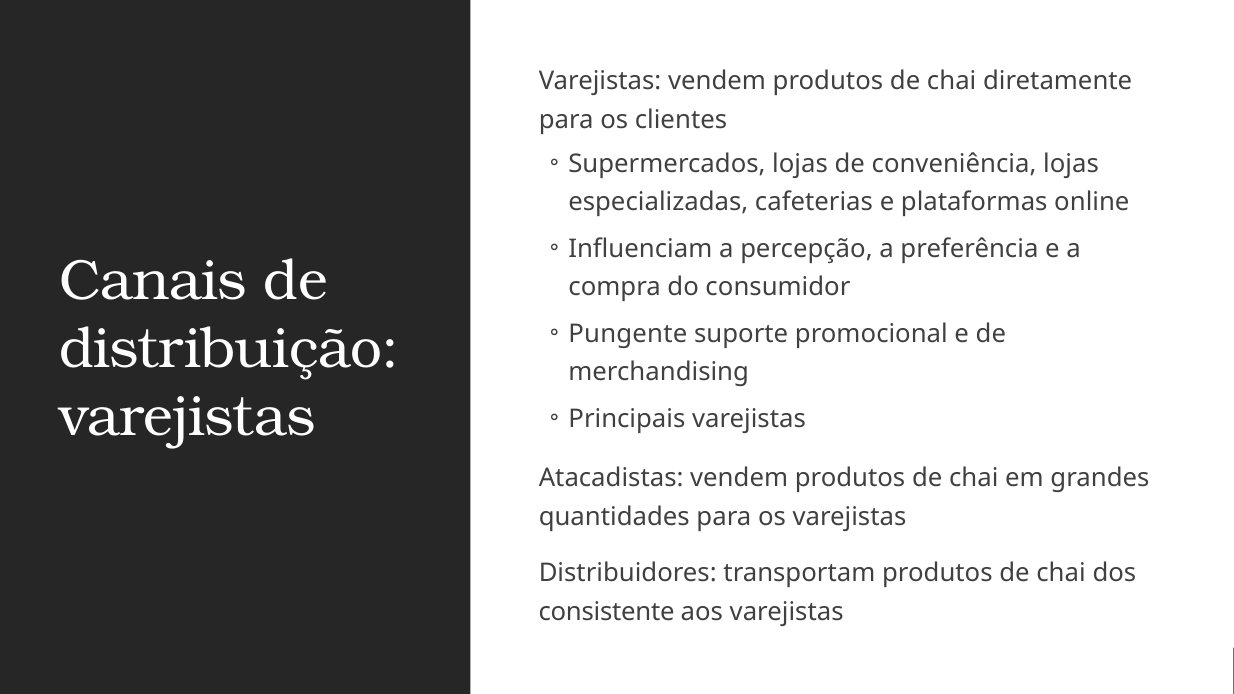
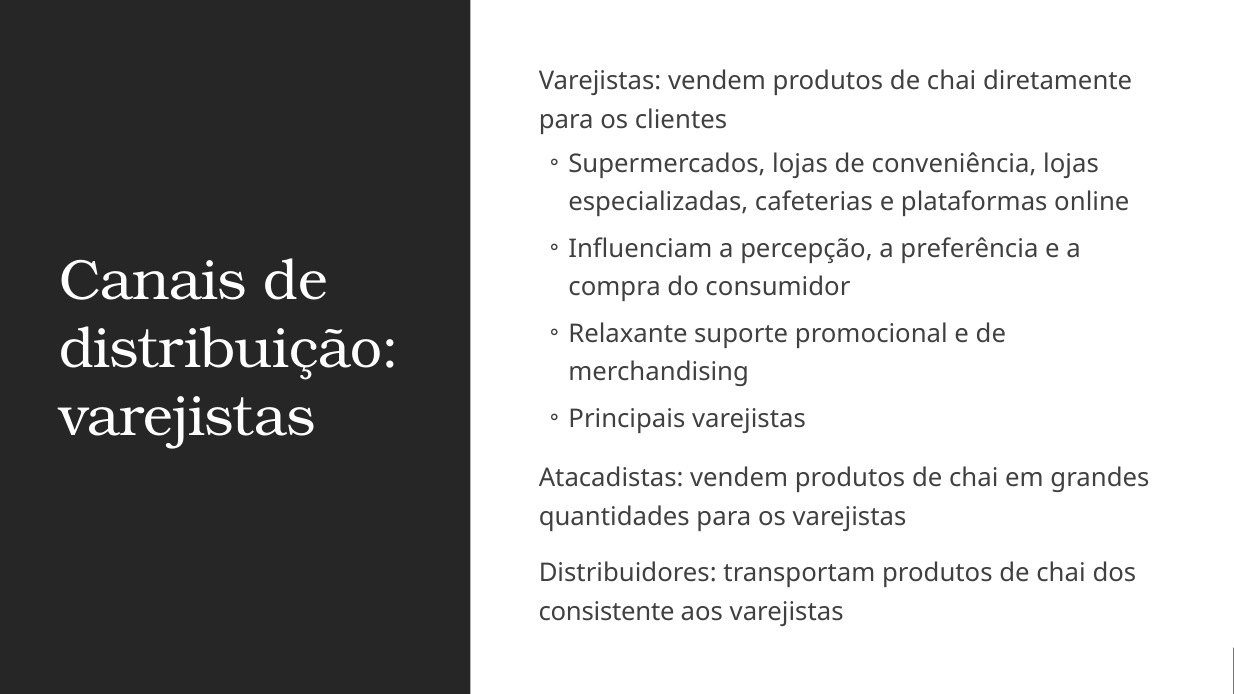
Pungente: Pungente -> Relaxante (628, 334)
